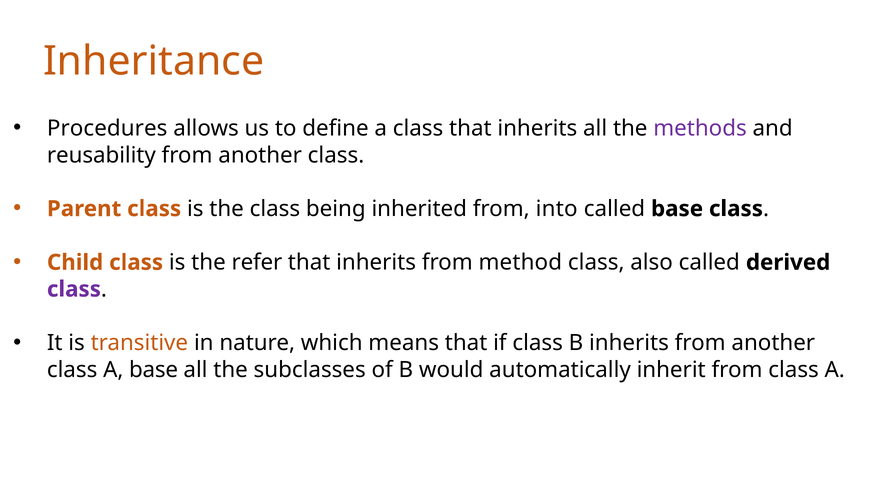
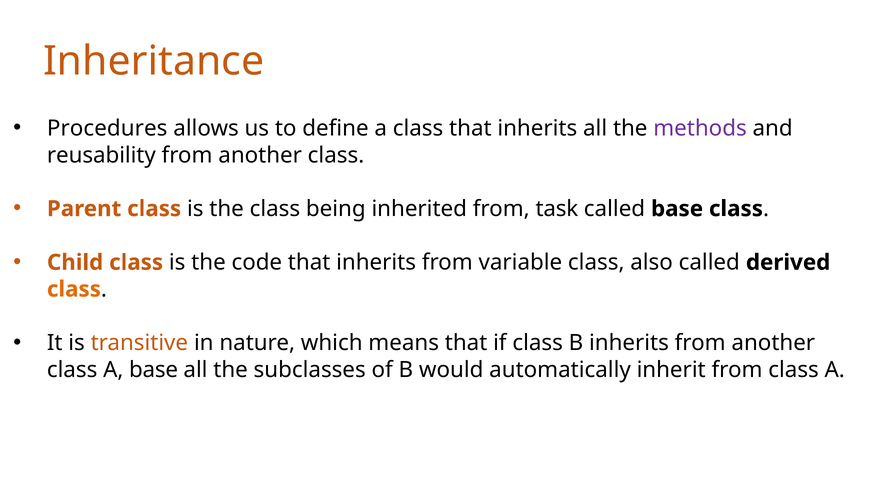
into: into -> task (557, 209)
refer: refer -> code (257, 263)
method: method -> variable (520, 263)
class colour: purple -> orange (74, 290)
